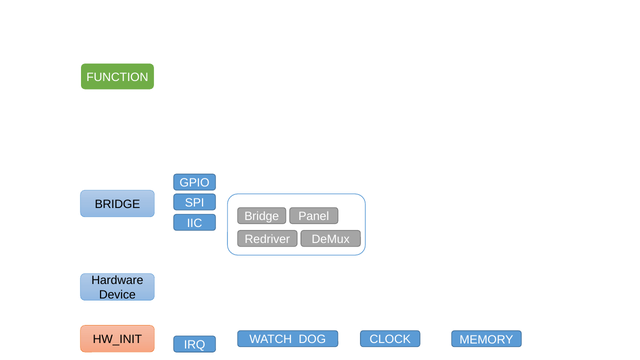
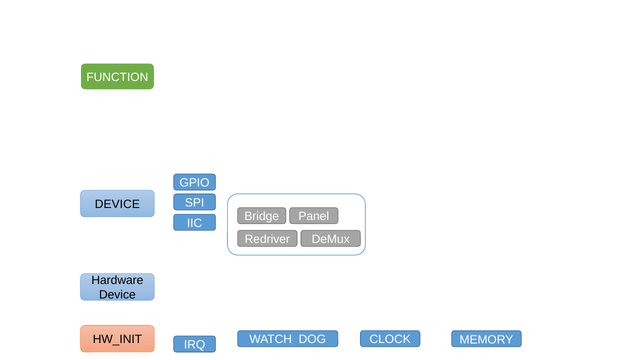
BRIDGE: BRIDGE -> DEVICE (117, 204)
